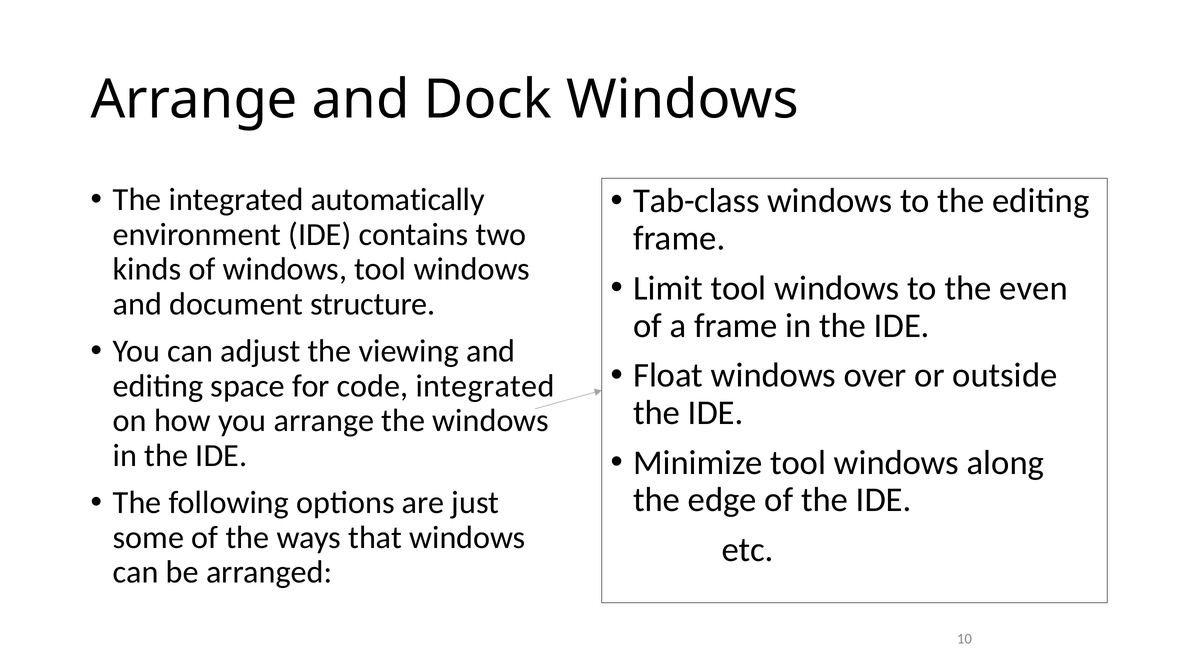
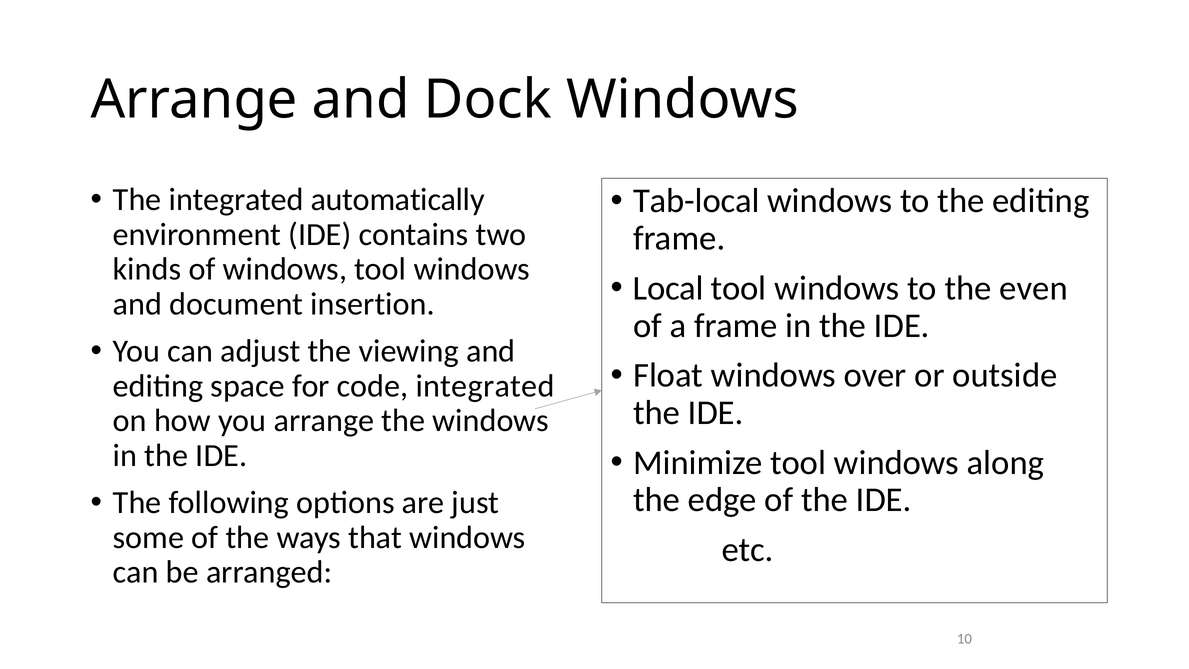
Tab-class: Tab-class -> Tab-local (696, 201)
Limit: Limit -> Local (668, 288)
structure: structure -> insertion (373, 304)
